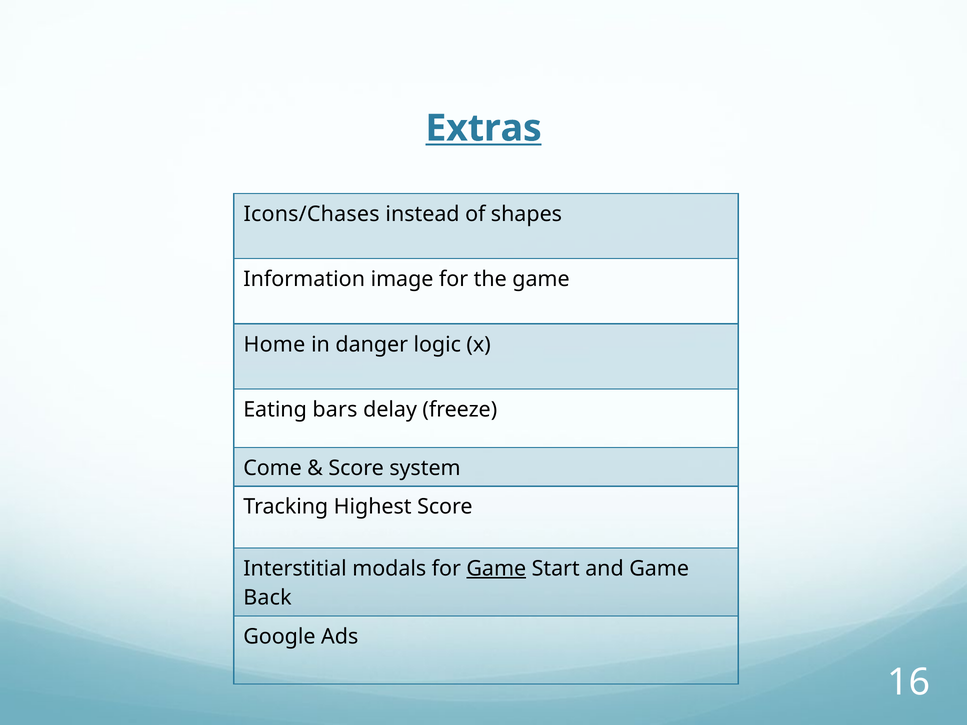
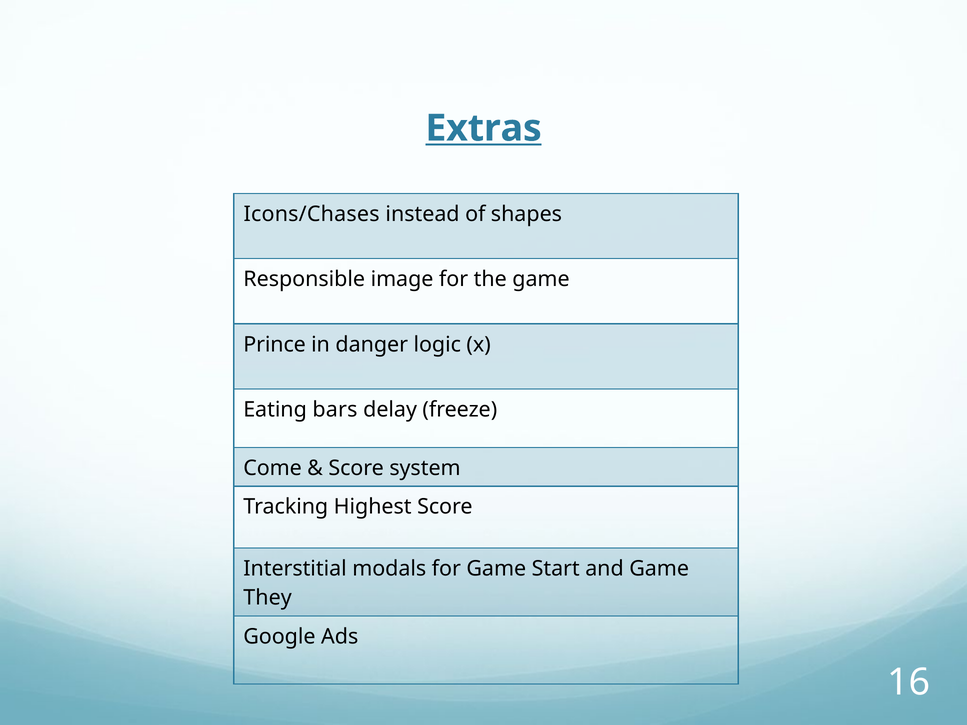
Information: Information -> Responsible (304, 279)
Home: Home -> Prince (275, 345)
Game underline: present -> none (496, 569)
Back: Back -> They (268, 598)
